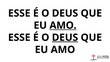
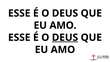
AMO underline: present -> none (63, 25)
